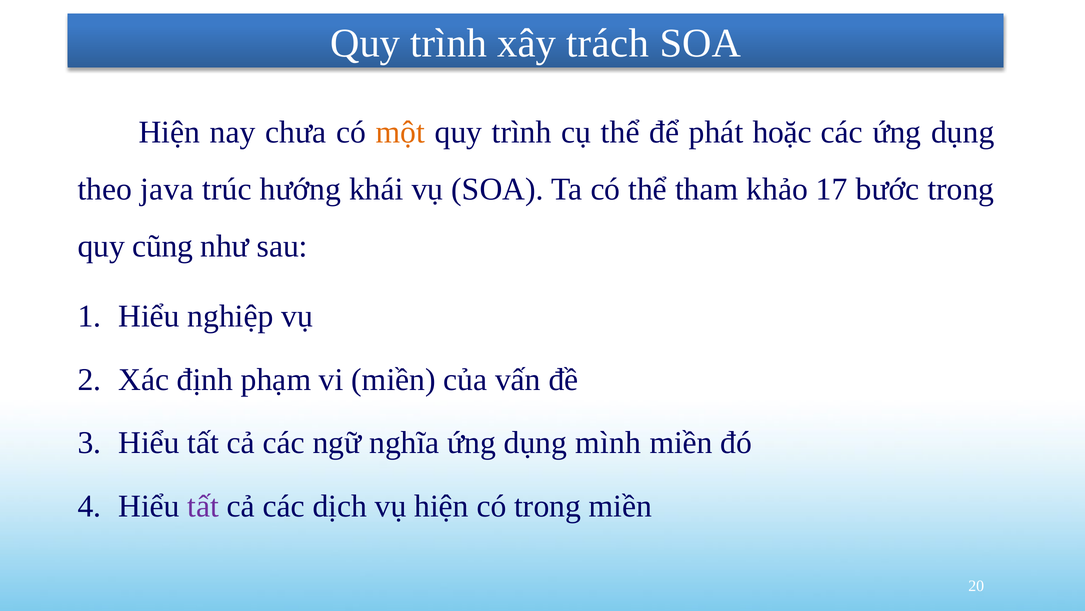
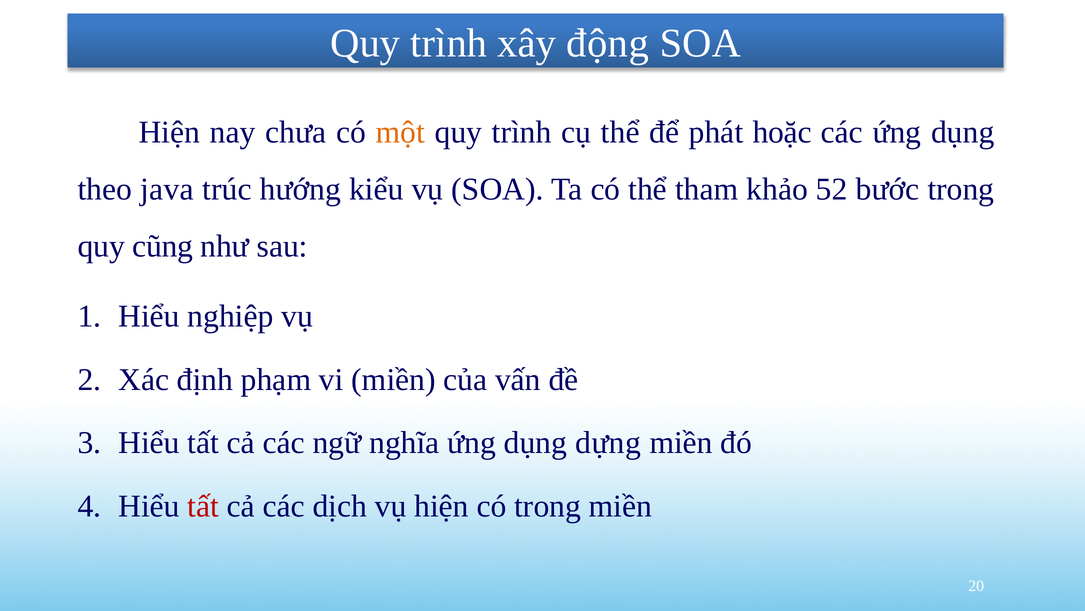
trách: trách -> động (608, 43)
khái: khái -> kiểu (376, 189)
17: 17 -> 52 (832, 189)
mình: mình -> dựng (608, 442)
tất colour: purple -> red (203, 506)
